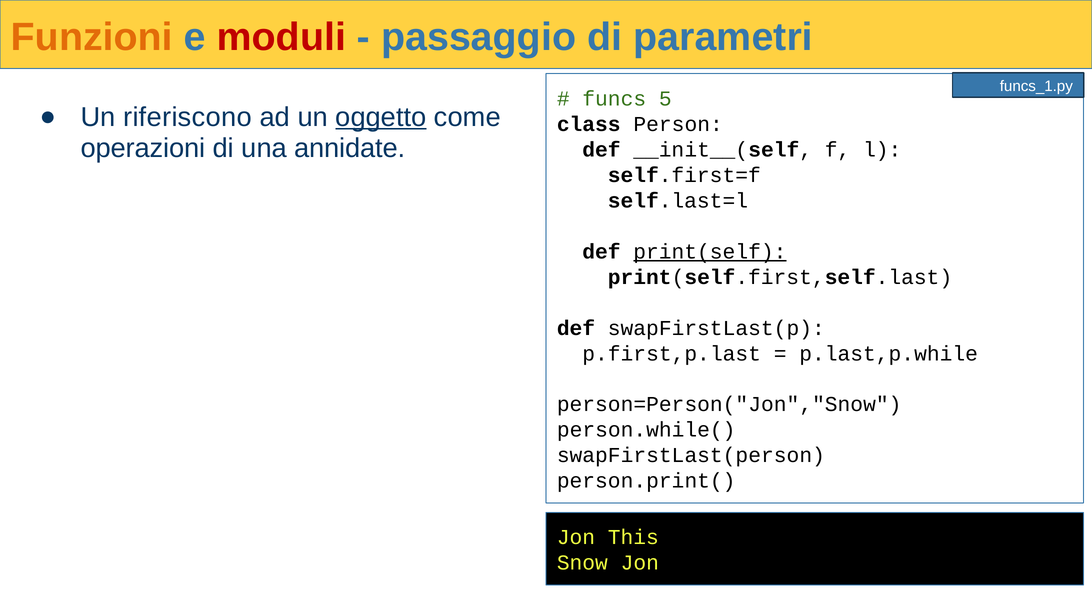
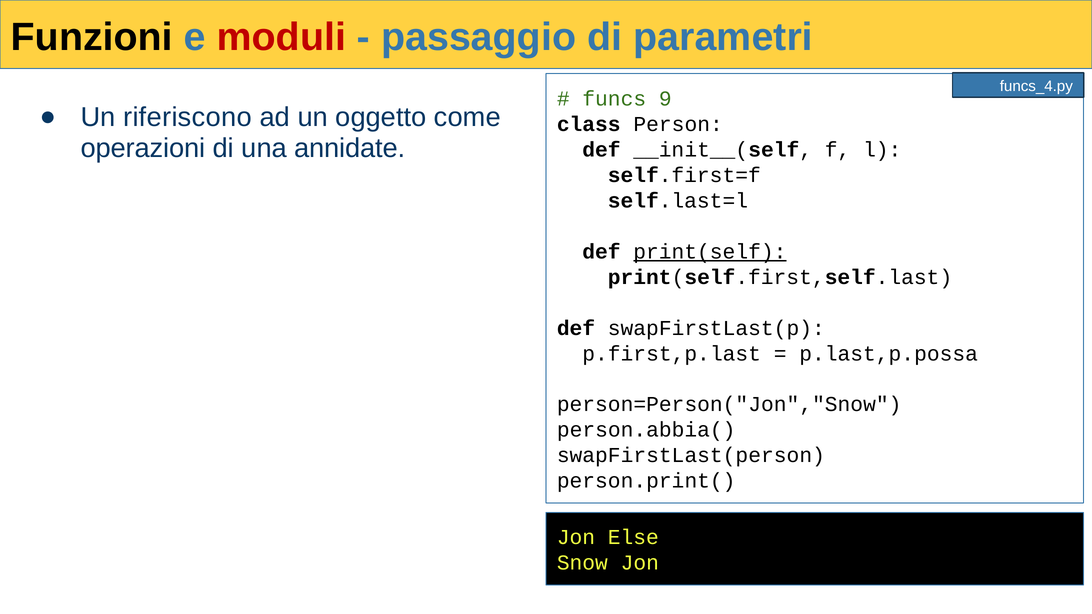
Funzioni colour: orange -> black (92, 37)
funcs_1.py: funcs_1.py -> funcs_4.py (1036, 86)
5: 5 -> 9 (665, 99)
oggetto underline: present -> none (381, 117)
p.last,p.while: p.last,p.while -> p.last,p.possa (889, 354)
person.while(: person.while( -> person.abbia( (646, 430)
This: This -> Else (633, 538)
